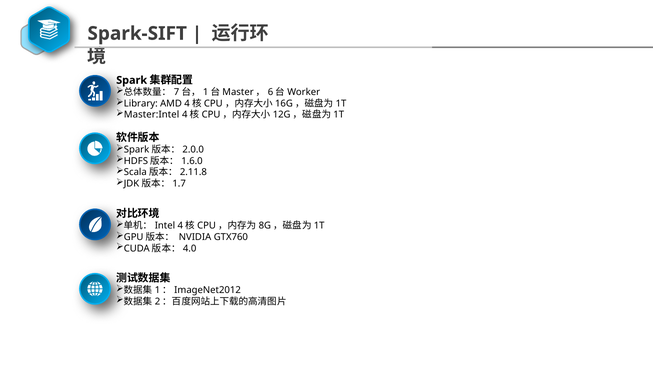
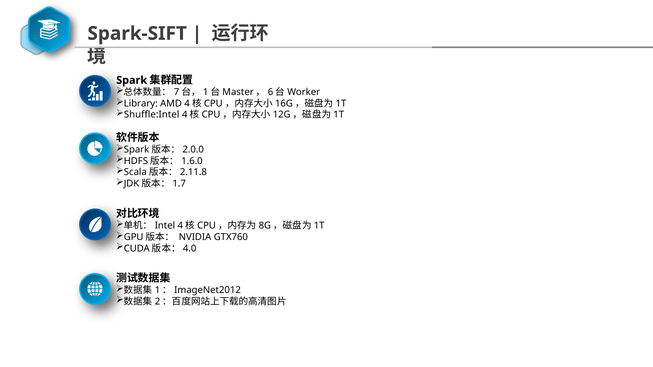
Master:Intel: Master:Intel -> Shuffle:Intel (152, 115)
